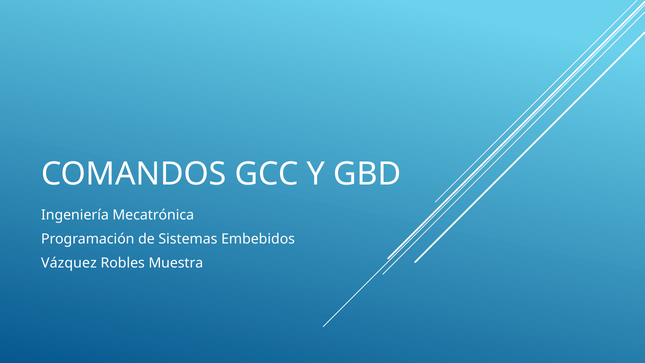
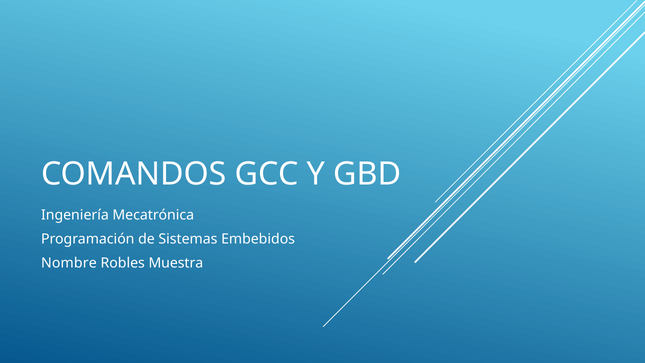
Vázquez: Vázquez -> Nombre (69, 263)
